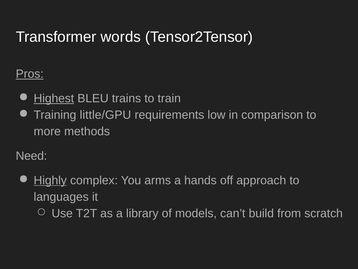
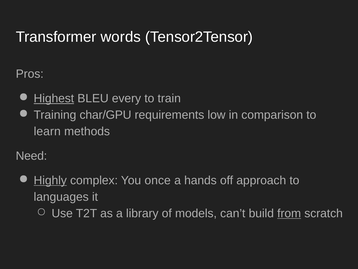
Pros underline: present -> none (30, 74)
trains: trains -> every (126, 98)
little/GPU: little/GPU -> char/GPU (106, 115)
more: more -> learn (47, 131)
arms: arms -> once (158, 180)
from underline: none -> present (289, 213)
